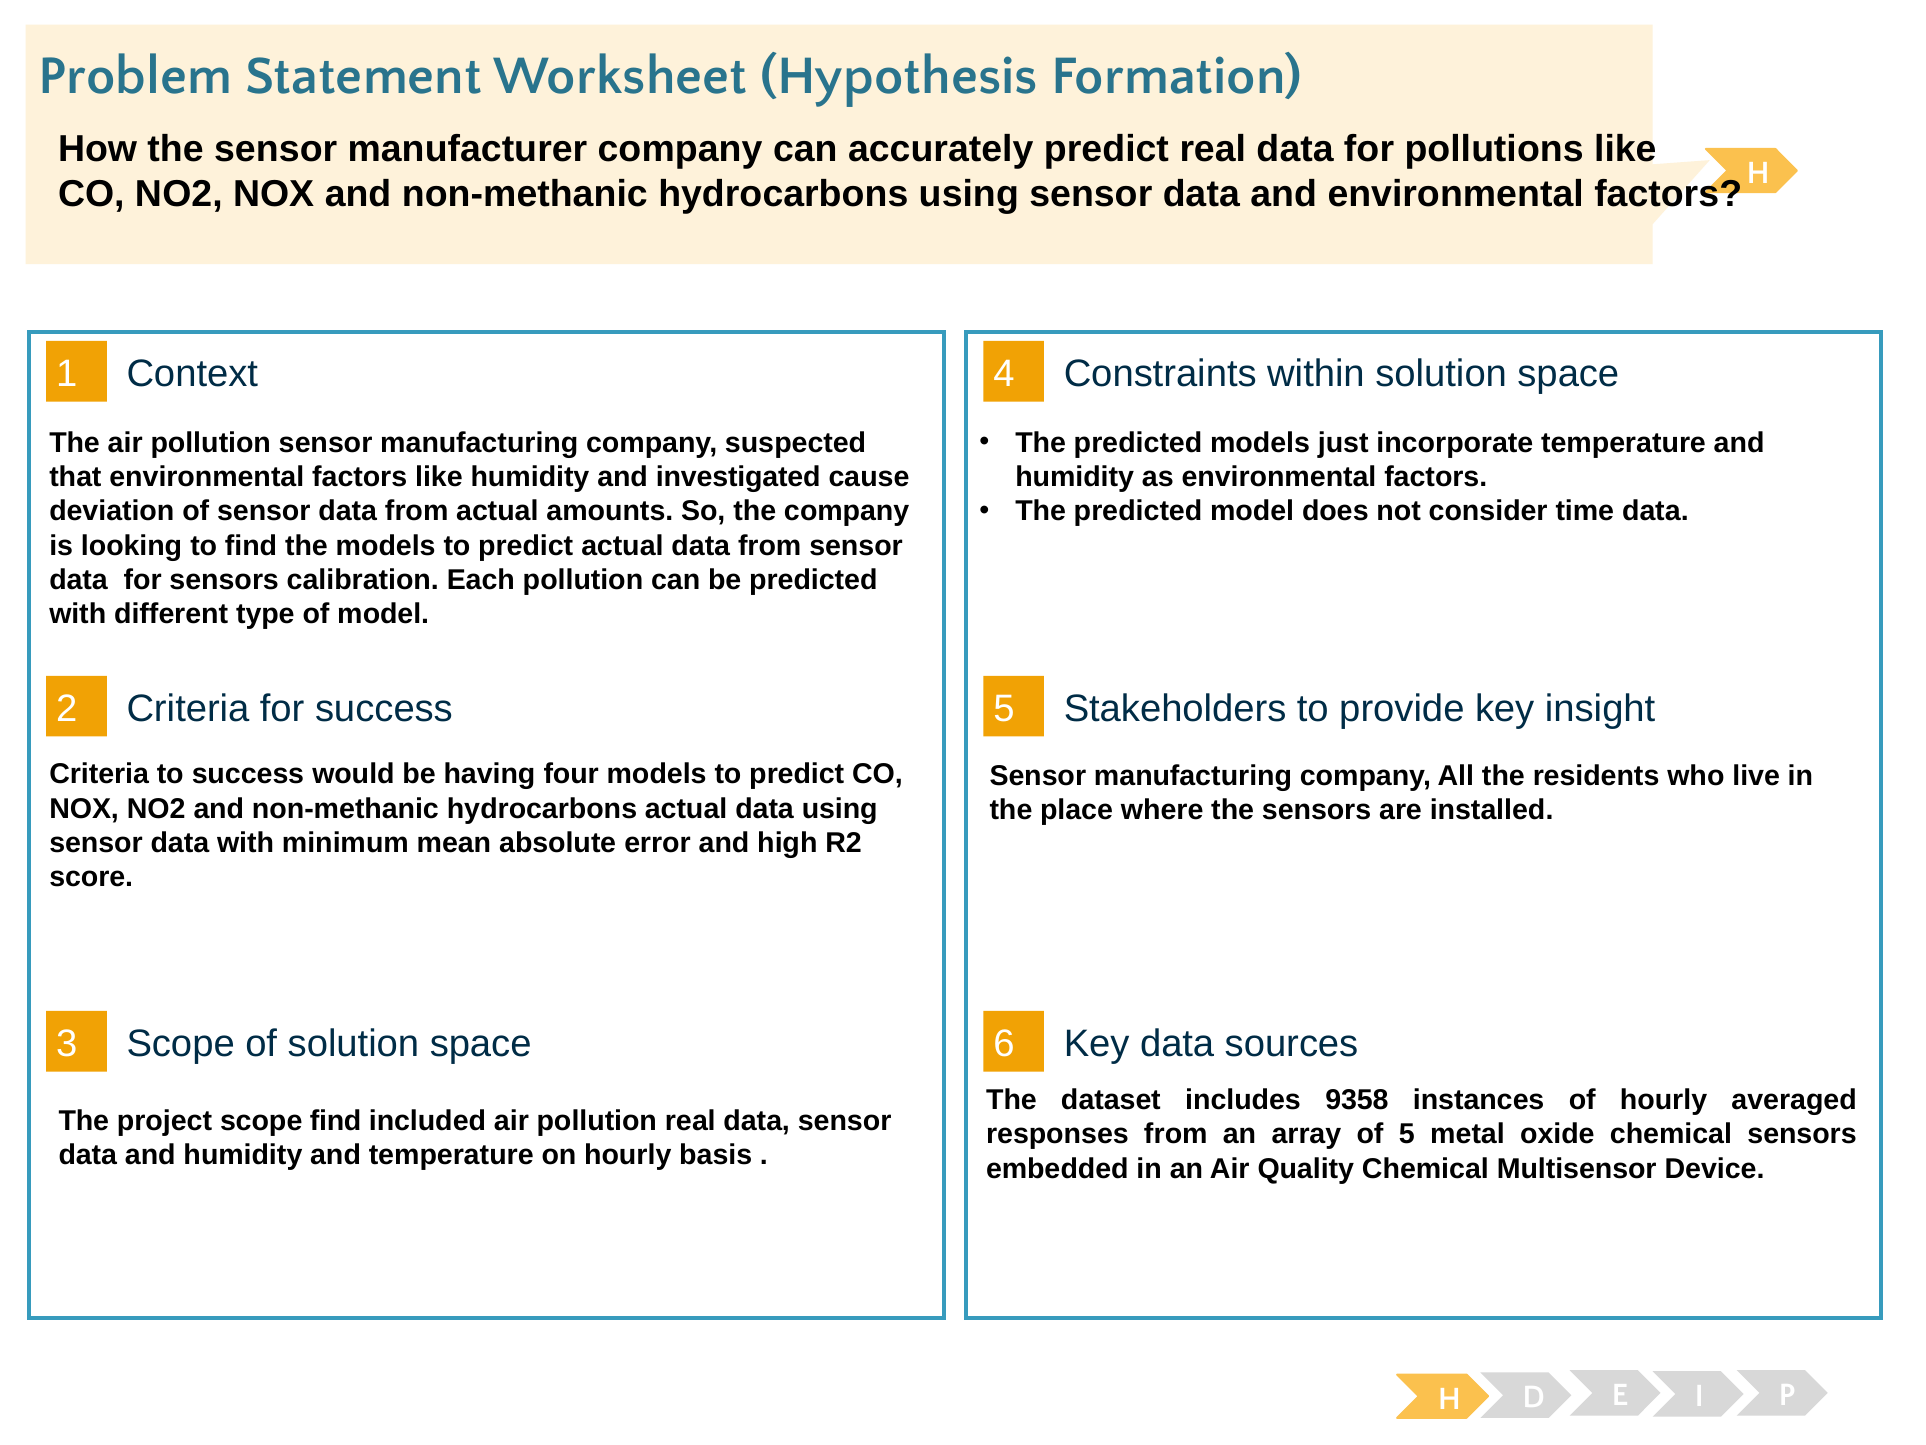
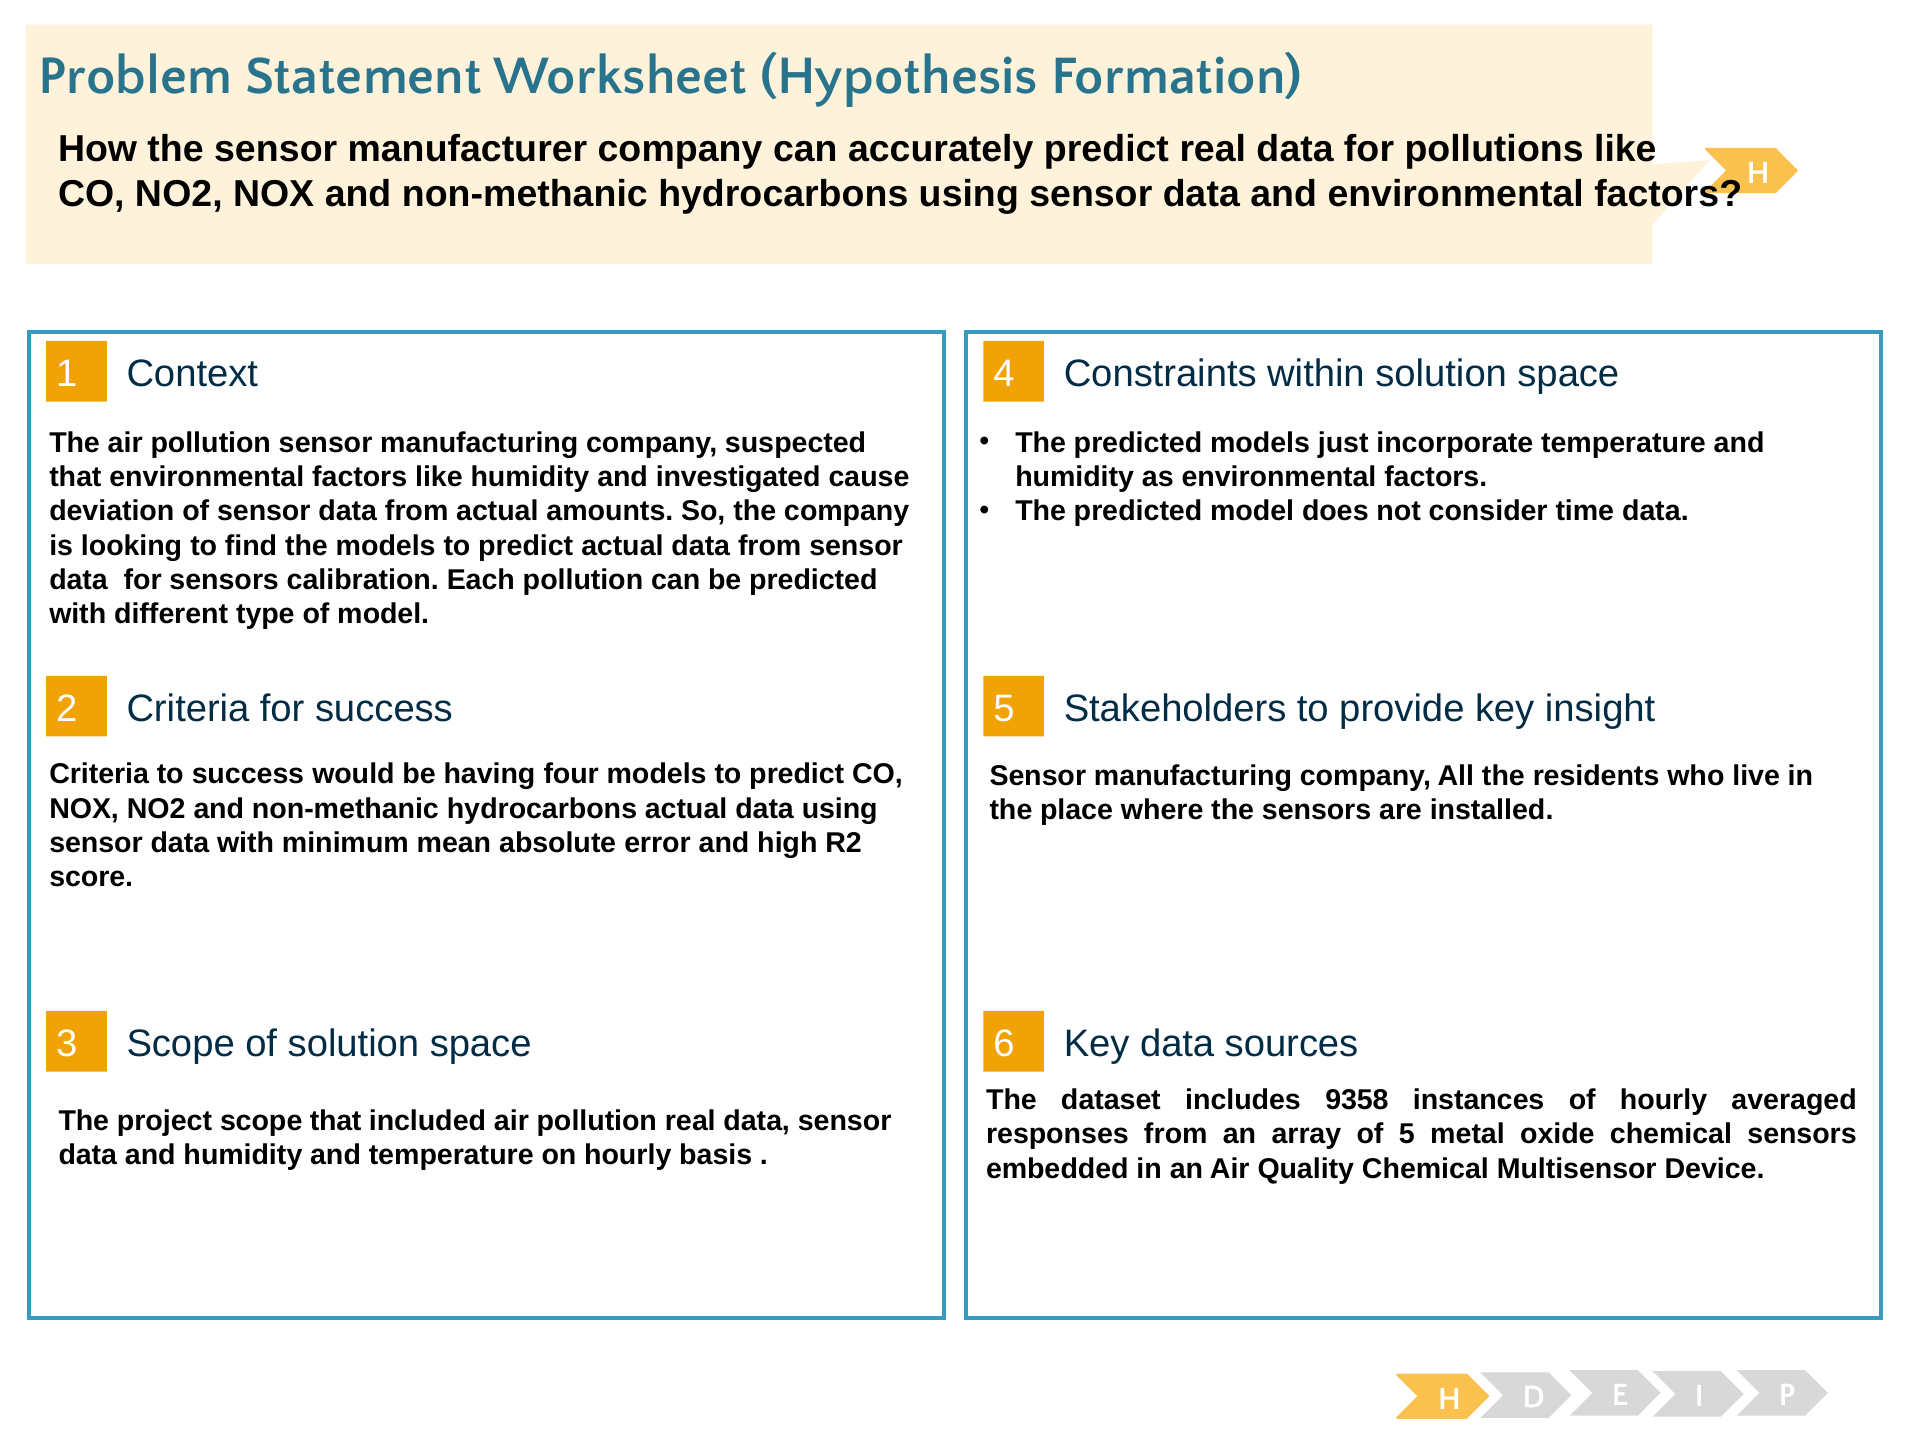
scope find: find -> that (336, 1121)
